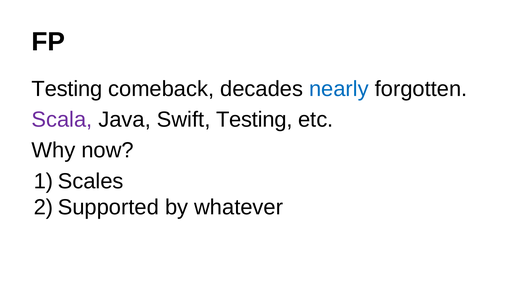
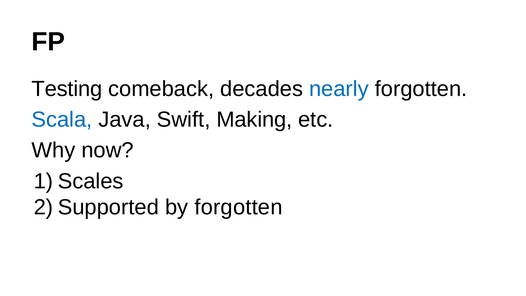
Scala colour: purple -> blue (62, 120)
Swift Testing: Testing -> Making (254, 120)
by whatever: whatever -> forgotten (238, 207)
